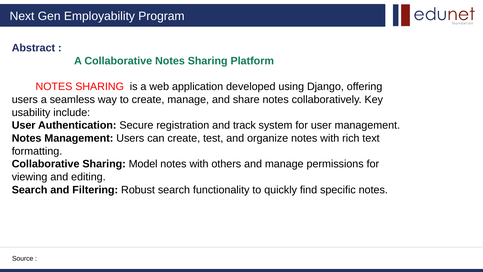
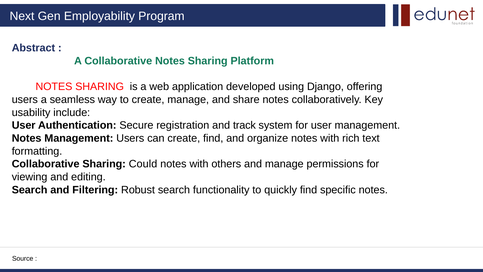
create test: test -> find (213, 138)
Model: Model -> Could (143, 164)
